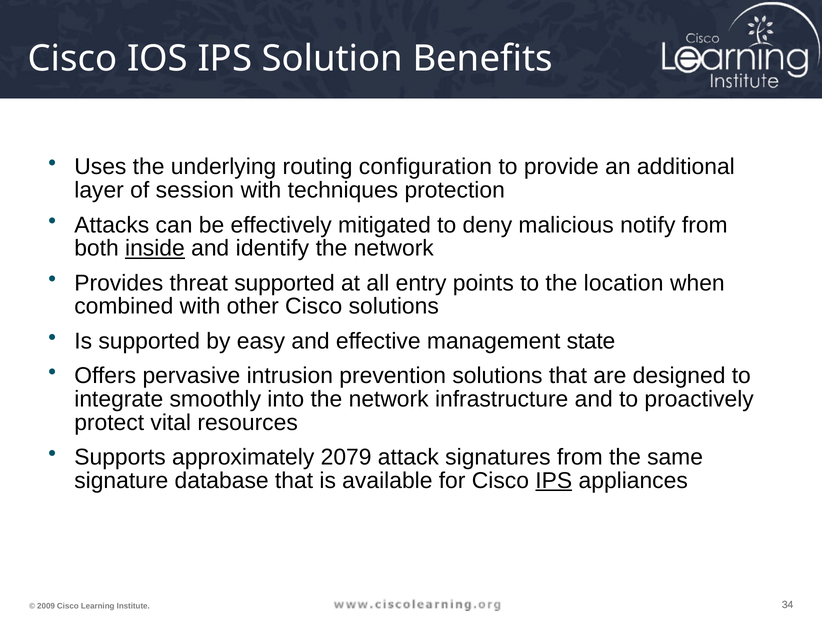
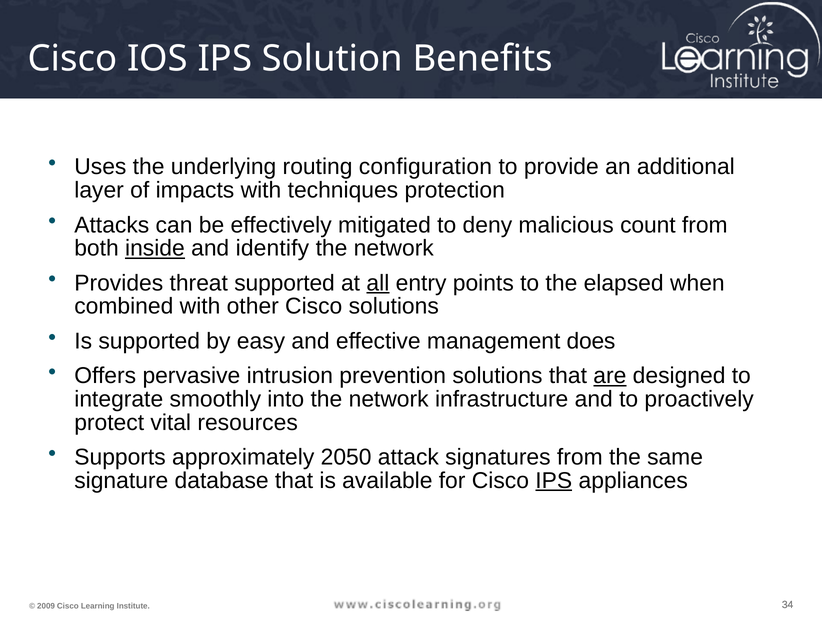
session: session -> impacts (195, 190)
notify: notify -> count (648, 225)
all underline: none -> present (378, 283)
location: location -> elapsed (624, 283)
state: state -> does (591, 341)
are underline: none -> present (610, 376)
2079: 2079 -> 2050 (346, 457)
